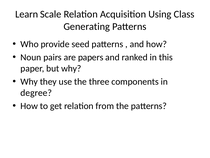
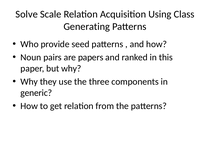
Learn: Learn -> Solve (27, 14)
degree: degree -> generic (36, 93)
